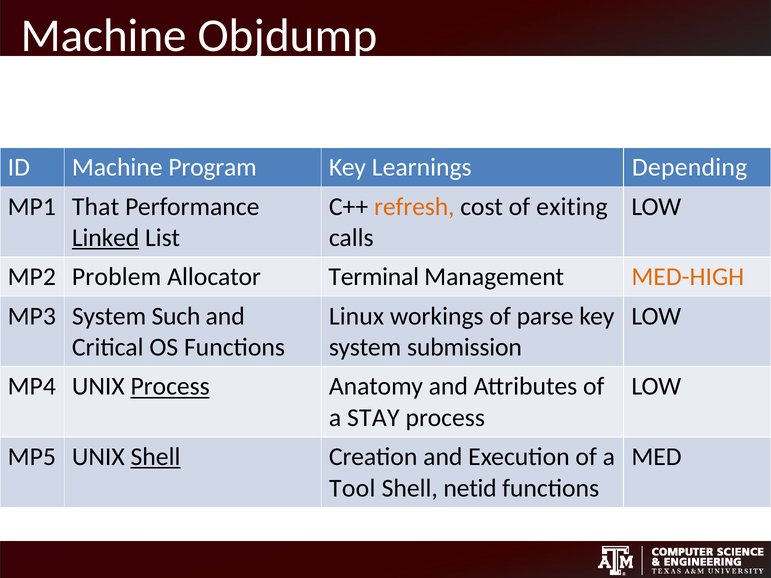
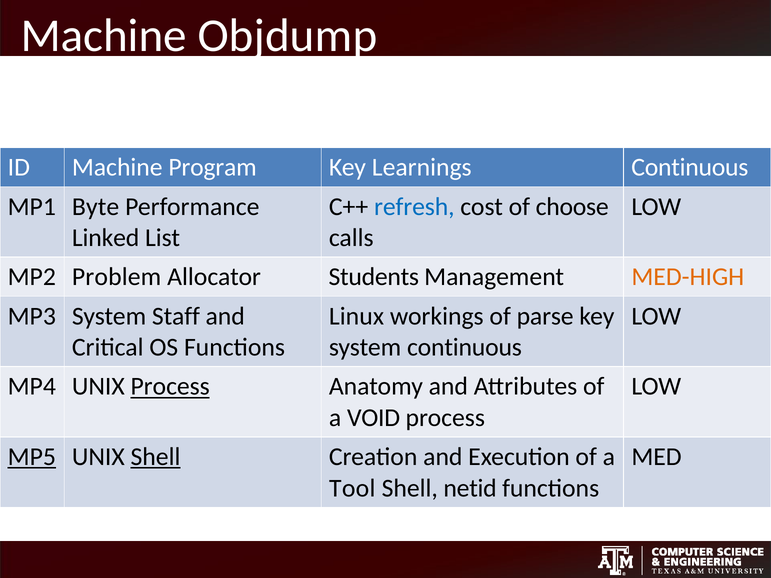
Learnings Depending: Depending -> Continuous (690, 168)
That: That -> Byte (96, 207)
refresh colour: orange -> blue (414, 207)
exiting: exiting -> choose (572, 207)
Linked underline: present -> none (106, 238)
Terminal: Terminal -> Students (374, 277)
Such: Such -> Staff (176, 316)
system submission: submission -> continuous (464, 348)
STAY: STAY -> VOID (374, 418)
MP5 underline: none -> present (32, 457)
